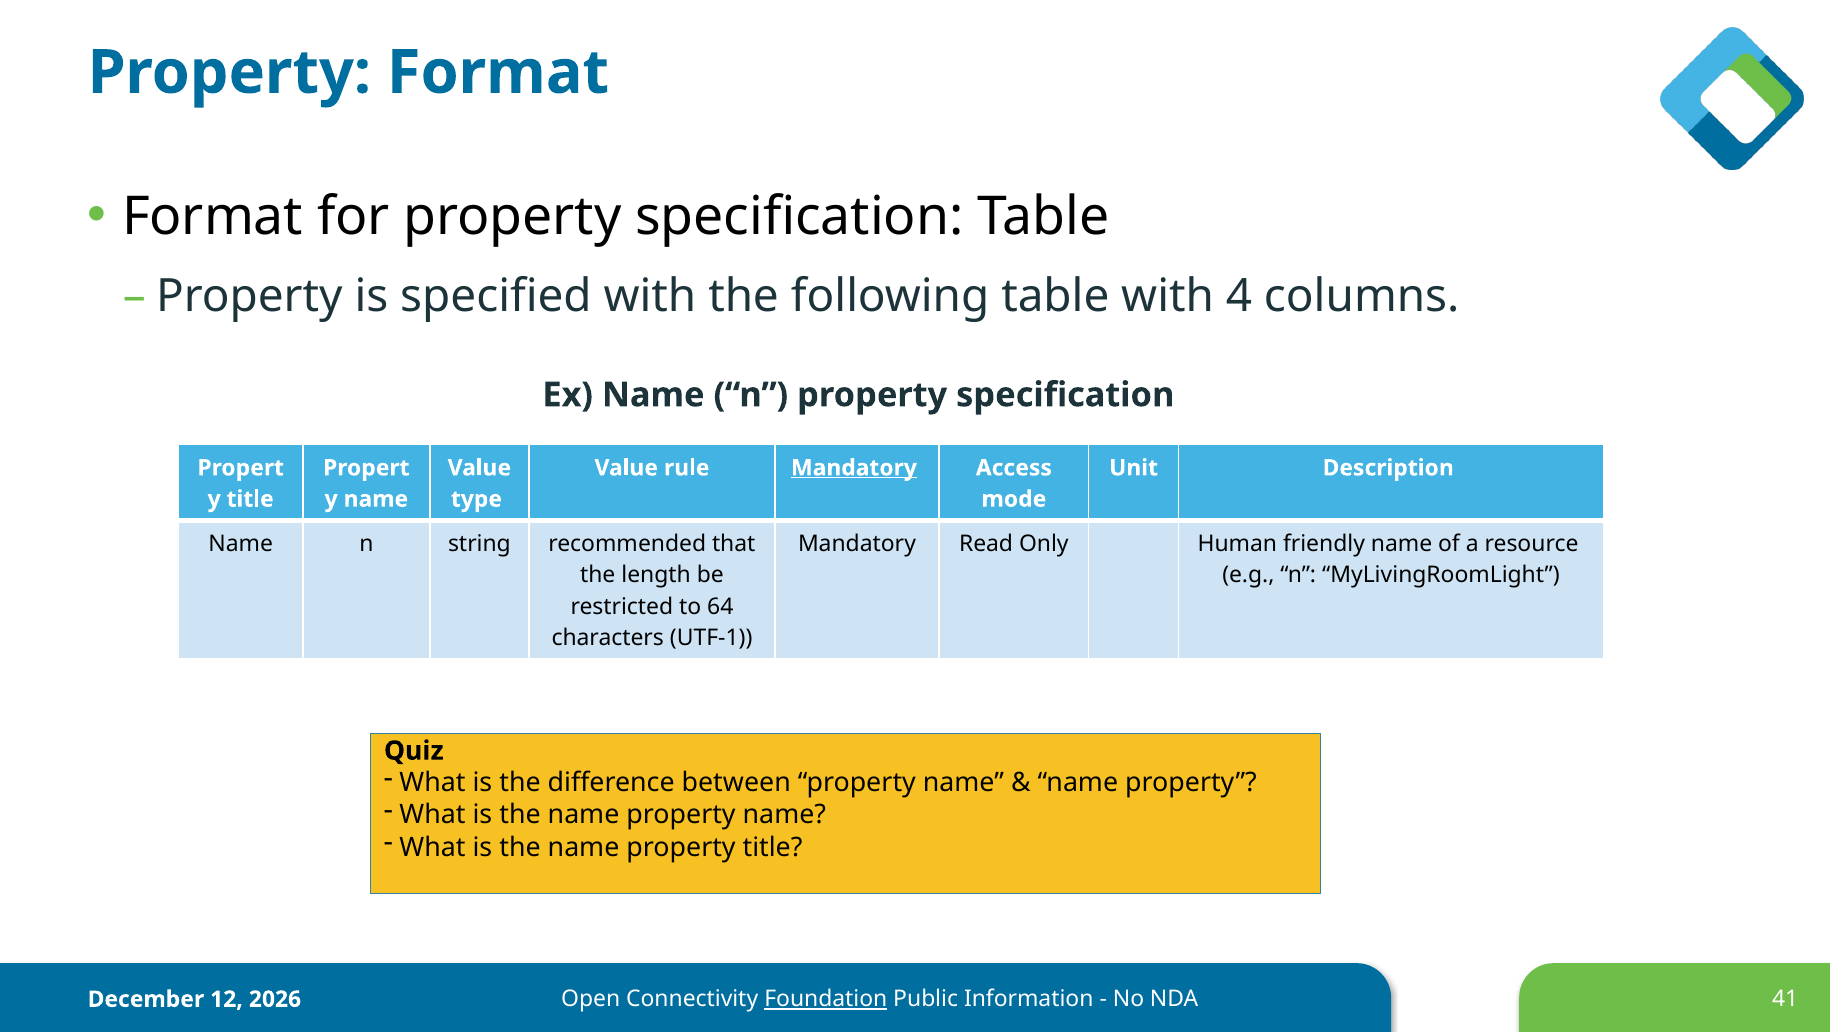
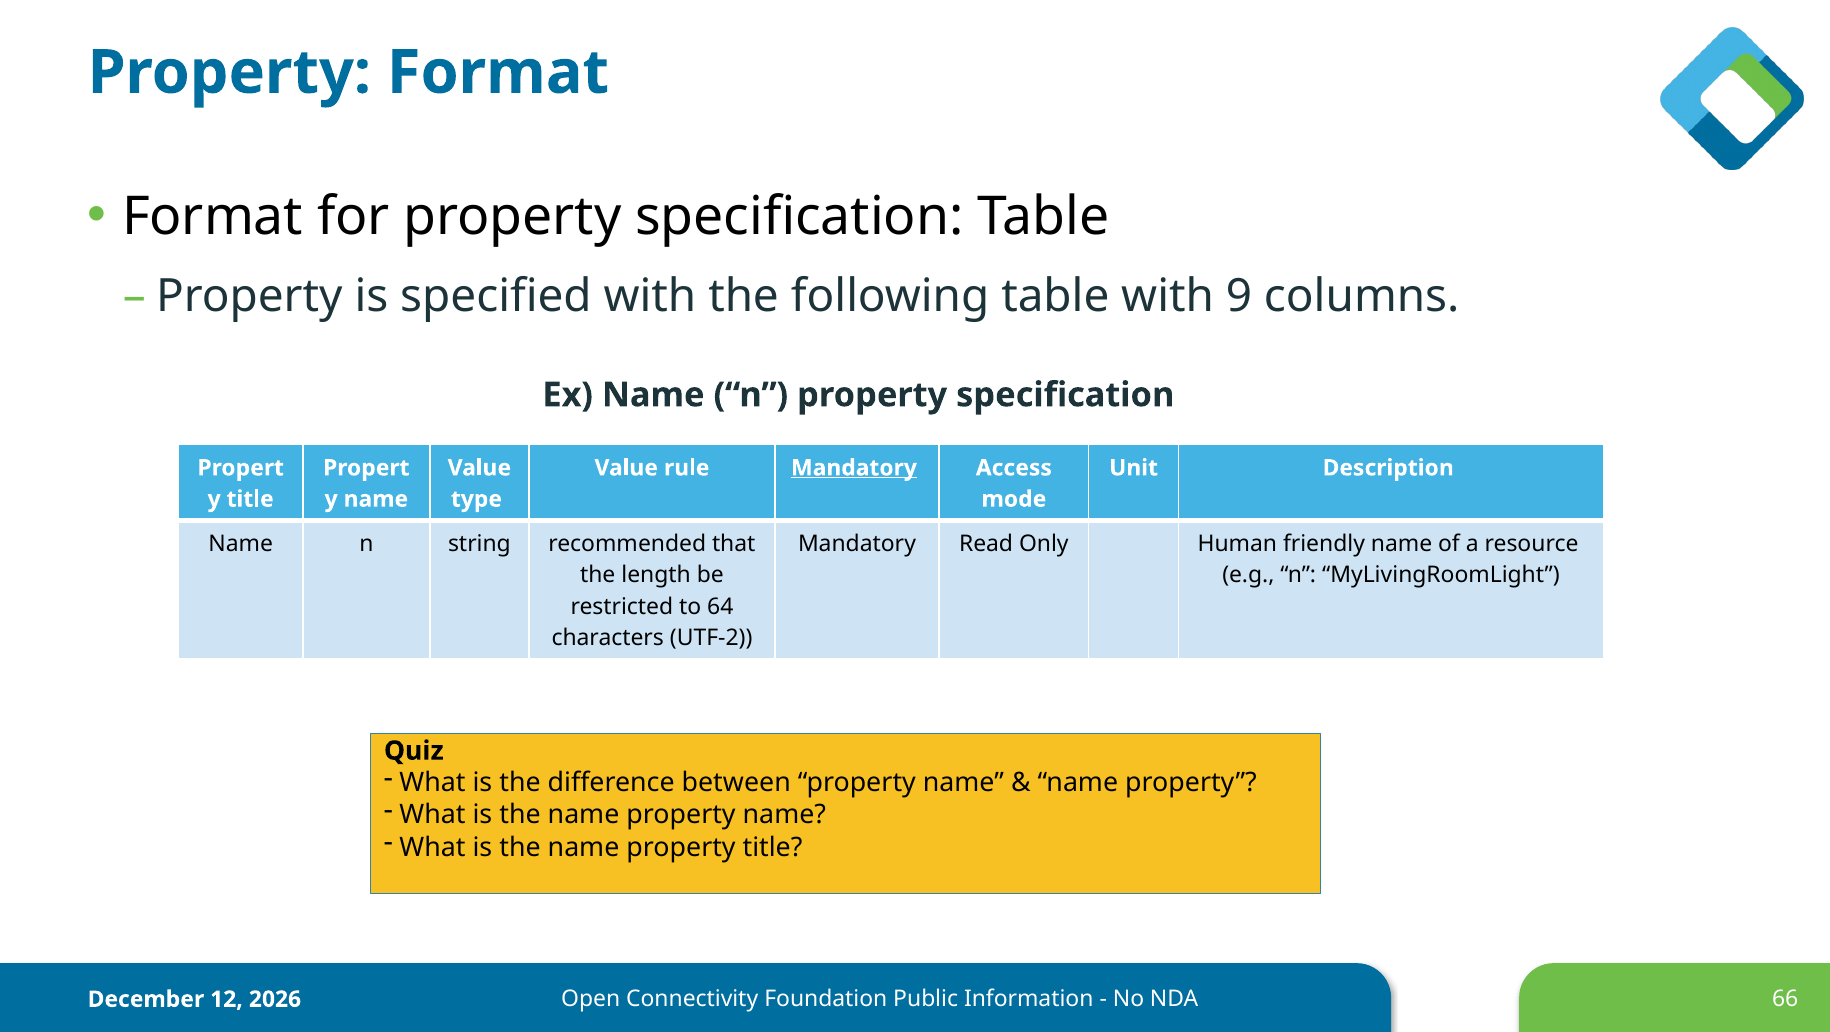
4: 4 -> 9 (1239, 297)
UTF-1: UTF-1 -> UTF-2 (711, 638)
Foundation underline: present -> none (826, 999)
41: 41 -> 66 (1785, 999)
